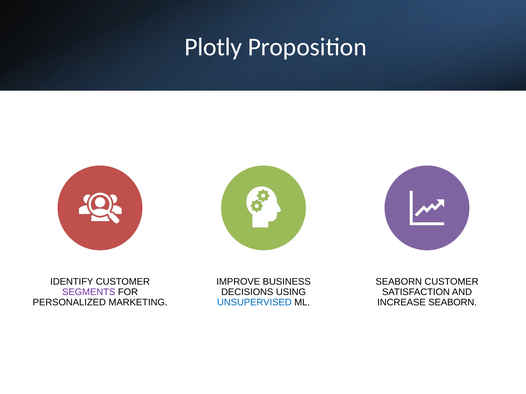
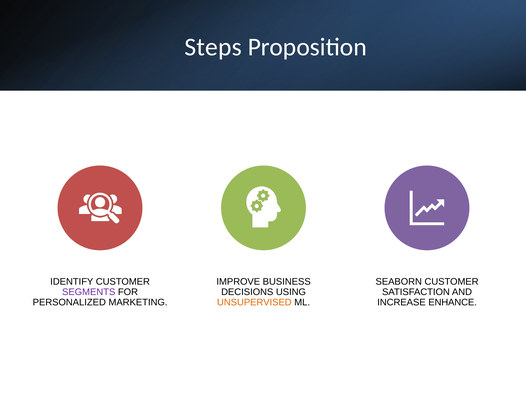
Plotly: Plotly -> Steps (213, 47)
UNSUPERVISED colour: blue -> orange (254, 303)
INCREASE SEABORN: SEABORN -> ENHANCE (453, 303)
